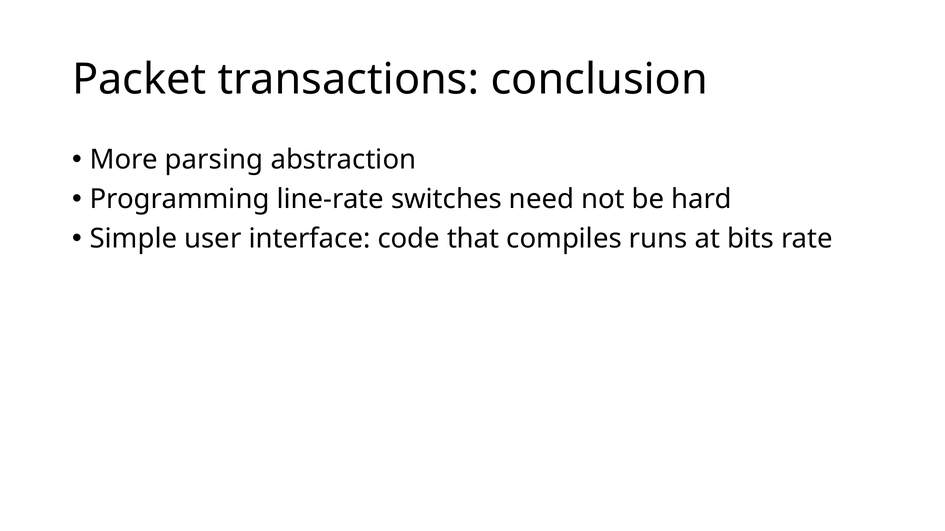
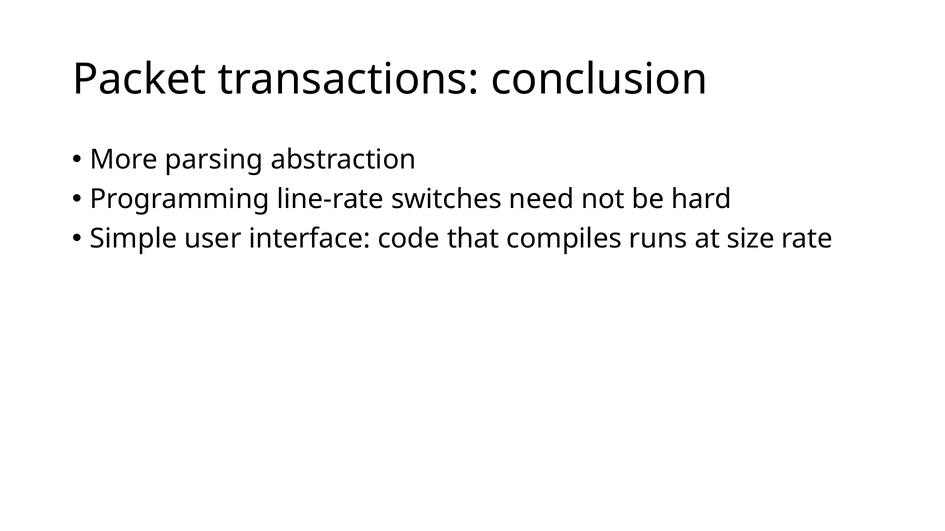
bits: bits -> size (751, 239)
